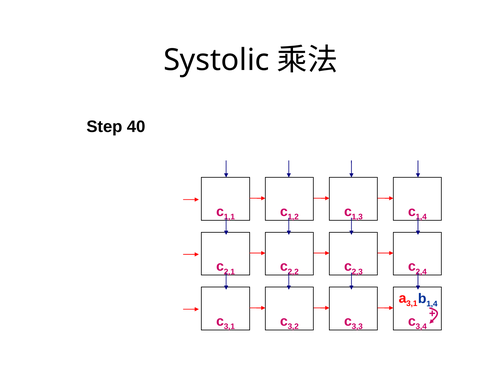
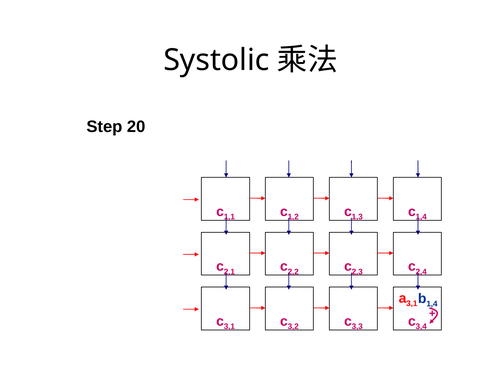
40: 40 -> 20 (136, 126)
